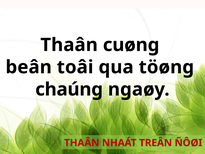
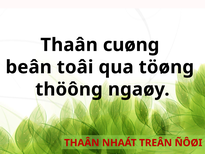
chaúng: chaúng -> thöông (69, 89)
